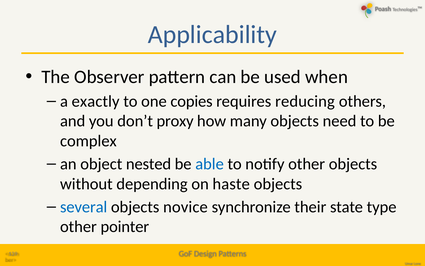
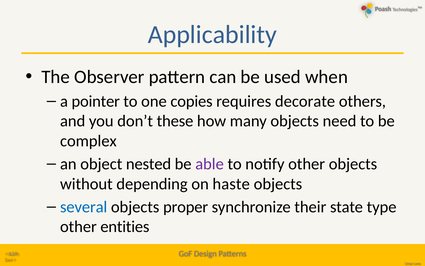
exactly: exactly -> pointer (96, 101)
reducing: reducing -> decorate (305, 101)
proxy: proxy -> these (175, 121)
able colour: blue -> purple (210, 164)
novice: novice -> proper (186, 207)
pointer: pointer -> entities (125, 227)
